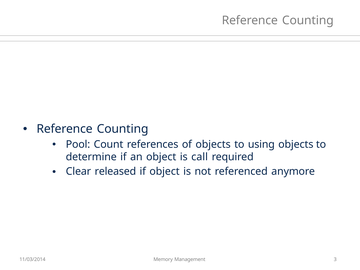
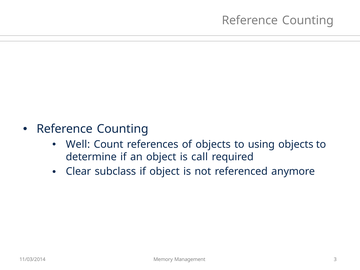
Pool: Pool -> Well (78, 144)
released: released -> subclass (115, 171)
